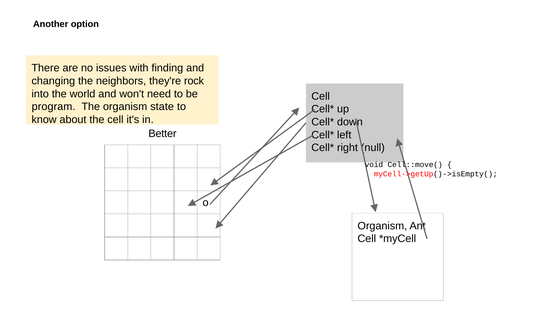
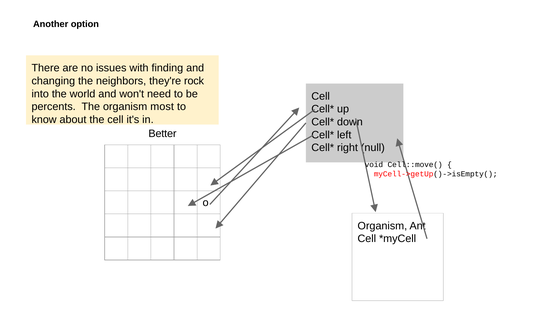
program: program -> percents (54, 107)
state: state -> most (162, 107)
